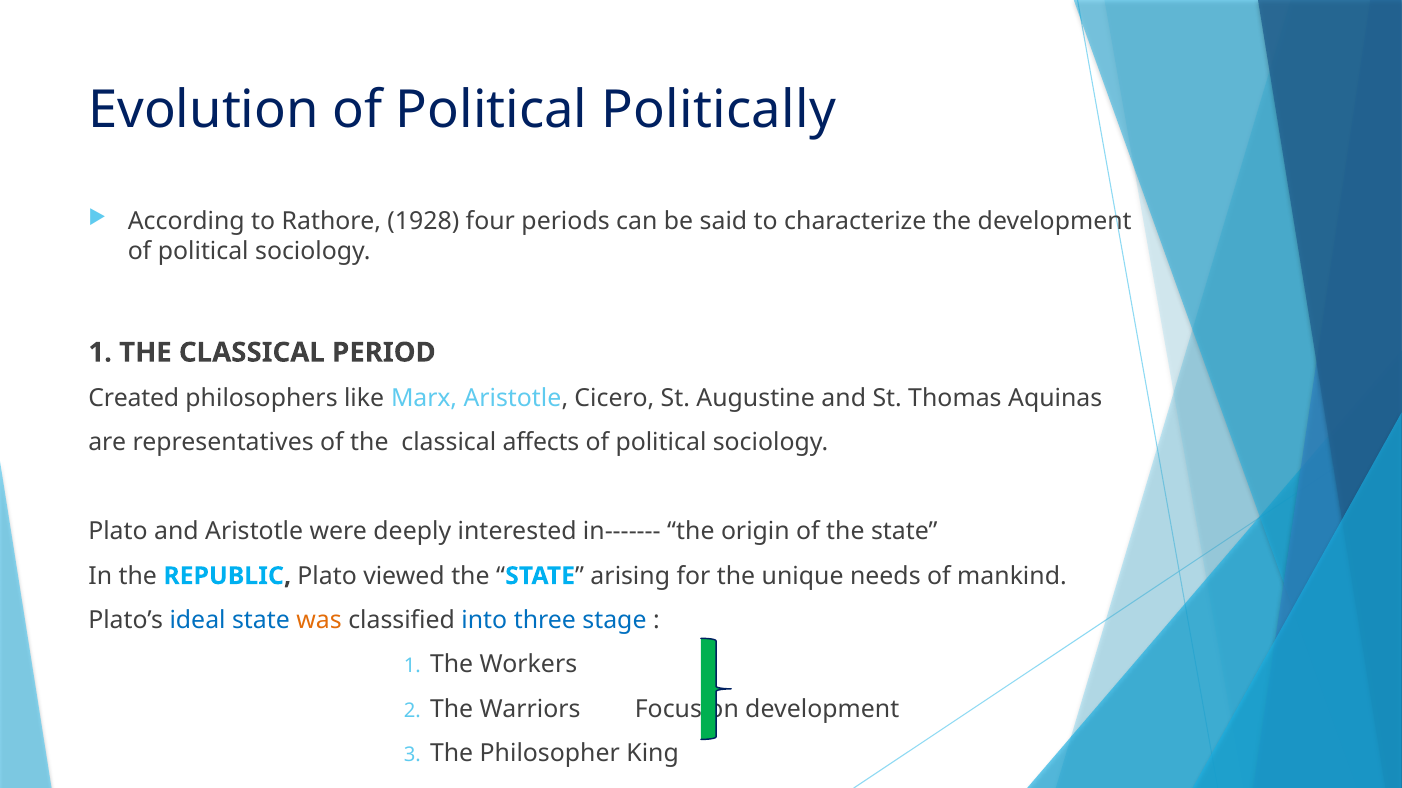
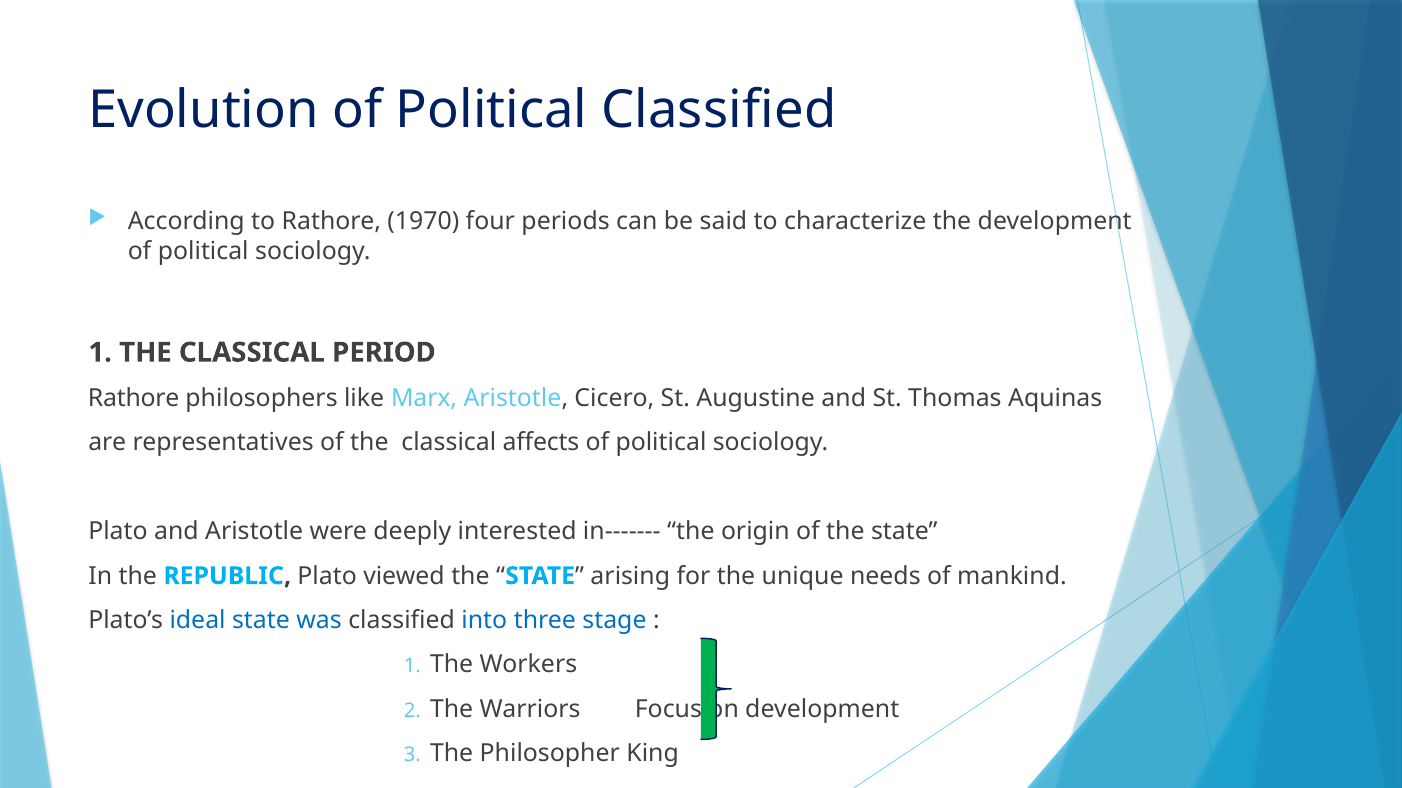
Political Politically: Politically -> Classified (719, 111)
1928: 1928 -> 1970 (423, 222)
Created: Created -> Rathore (134, 399)
was colour: orange -> blue (319, 621)
